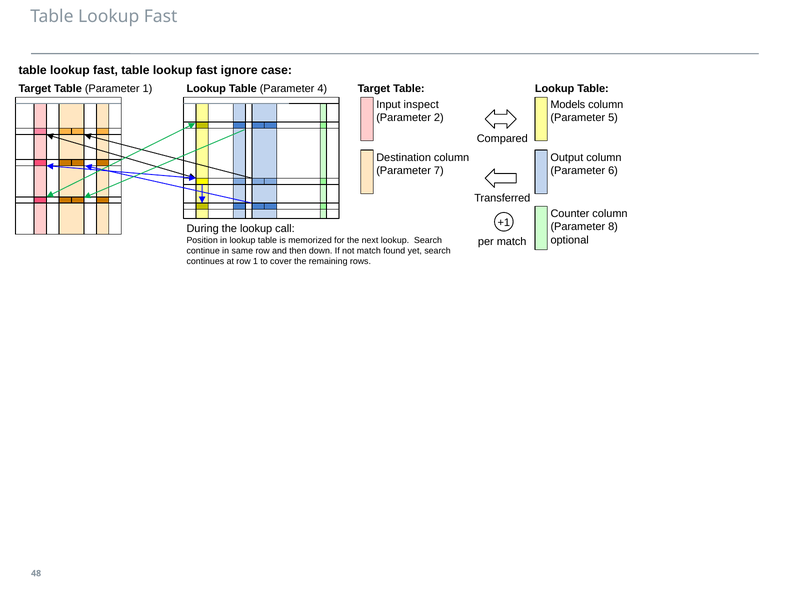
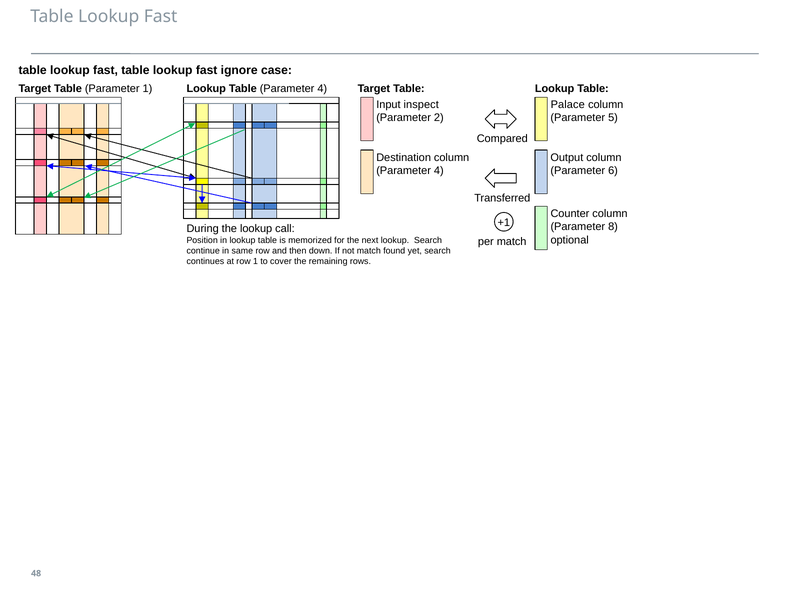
Models: Models -> Palace (568, 104)
7: 7 -> 4 (439, 171)
